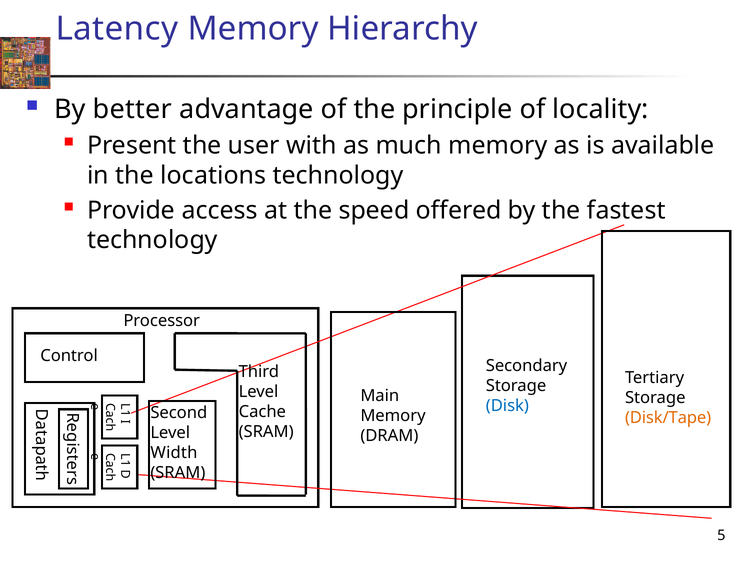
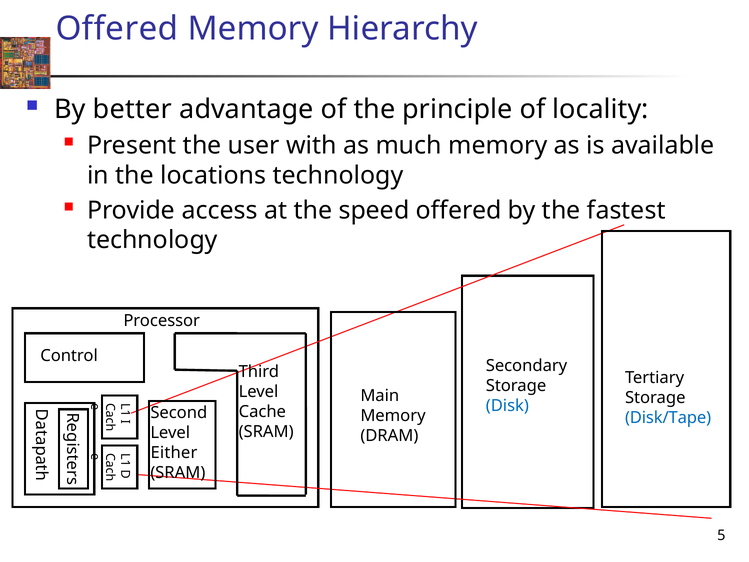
Latency: Latency -> Offered (117, 29)
Disk/Tape colour: orange -> blue (668, 418)
Width: Width -> Either (174, 452)
